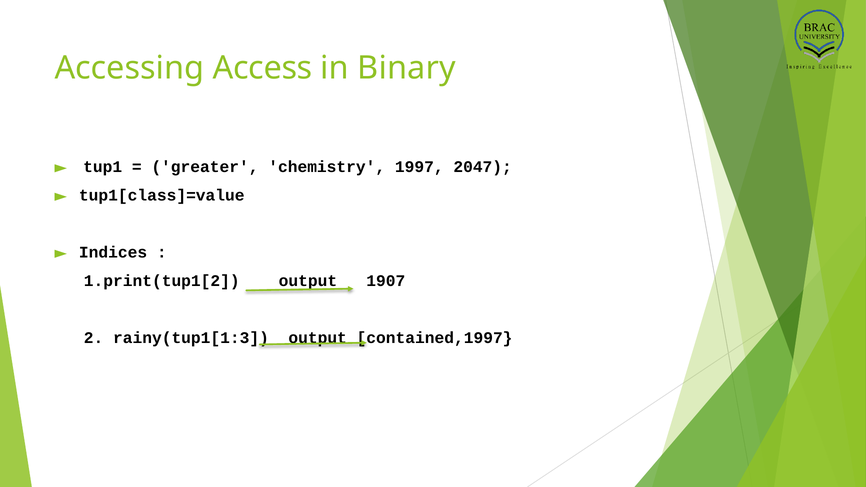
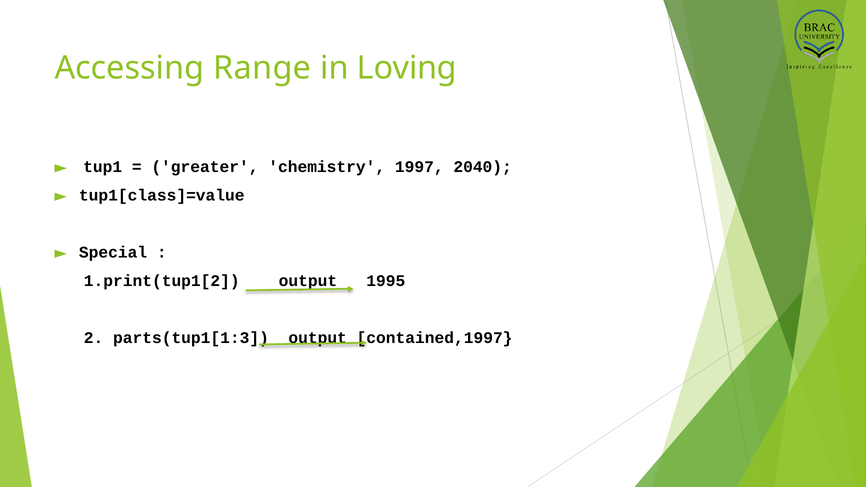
Access: Access -> Range (262, 68)
Binary: Binary -> Loving (407, 68)
2047: 2047 -> 2040 (483, 167)
Indices: Indices -> Special (113, 252)
1907: 1907 -> 1995 (386, 281)
rainy(tup1[1:3: rainy(tup1[1:3 -> parts(tup1[1:3 (191, 338)
